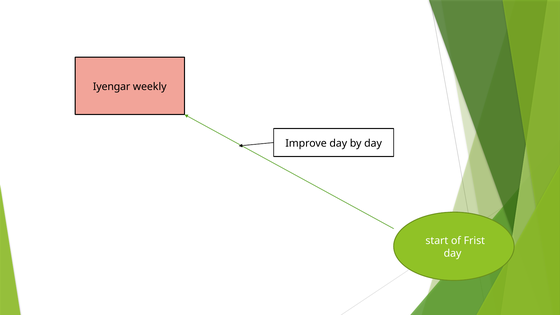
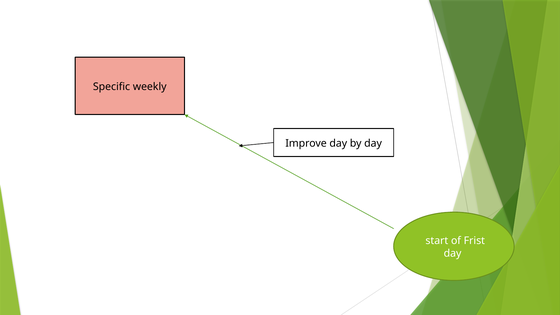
Iyengar: Iyengar -> Specific (112, 87)
